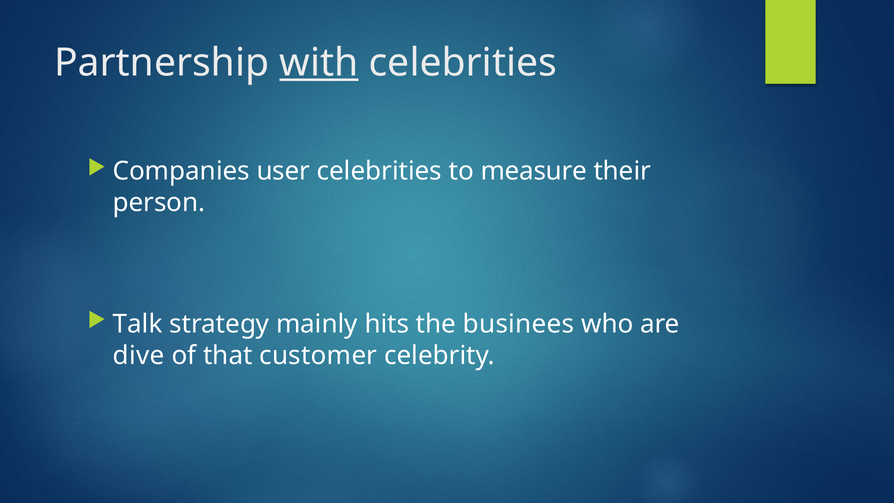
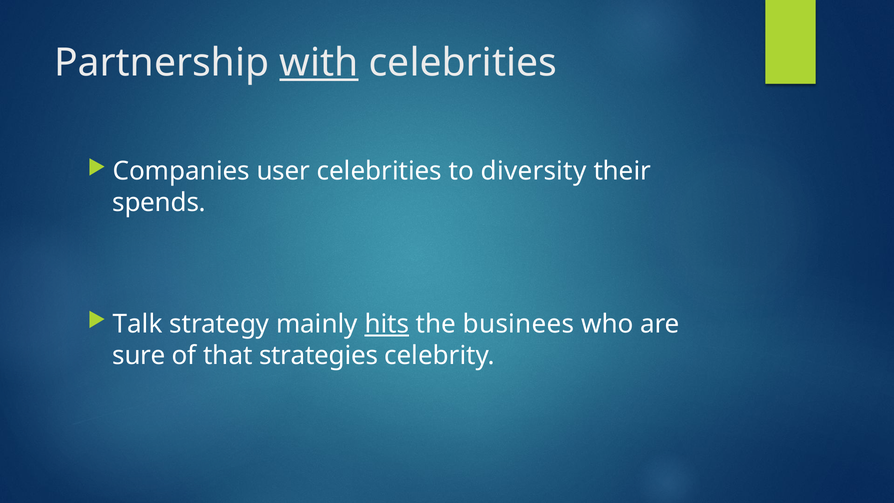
measure: measure -> diversity (534, 171)
person: person -> spends (159, 203)
hits underline: none -> present (387, 324)
dive: dive -> sure (139, 355)
customer: customer -> strategies (319, 355)
